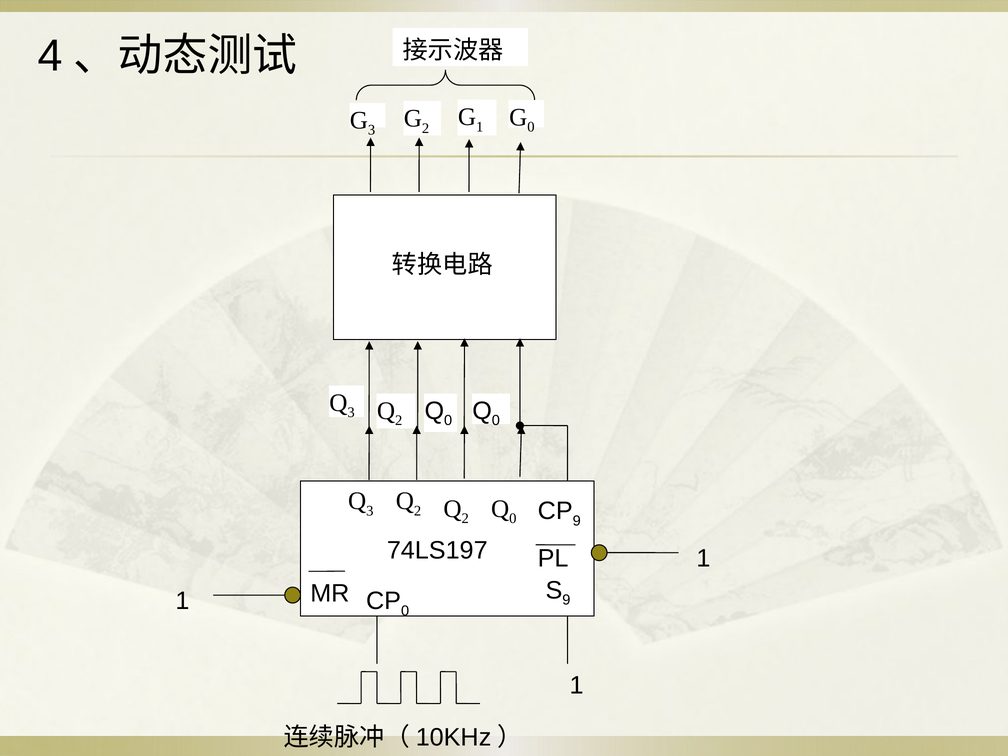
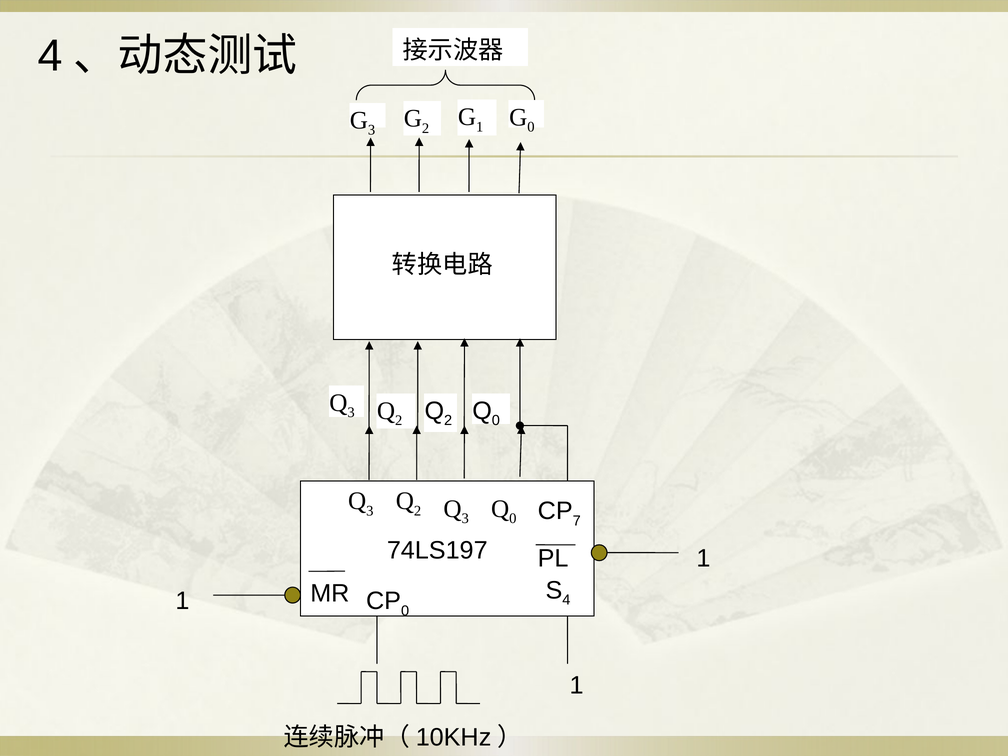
0: 0 -> 2 (448, 421)
2: 2 -> 3 (465, 519)
9: 9 -> 7 (577, 521)
9: 9 -> 4 (566, 600)
